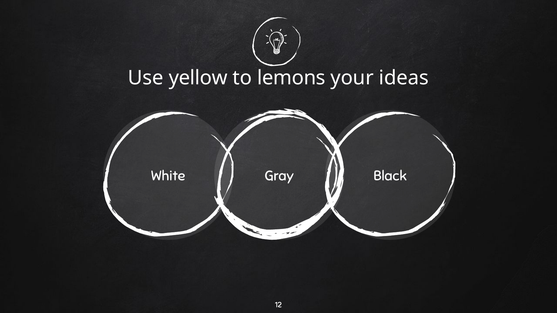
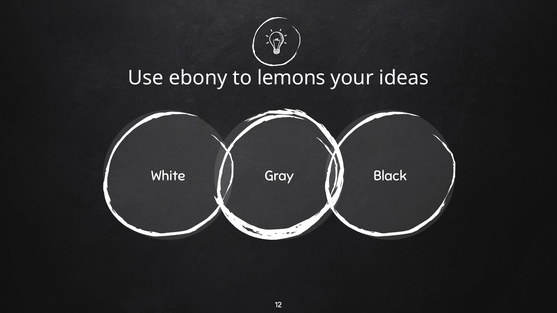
yellow: yellow -> ebony (198, 78)
